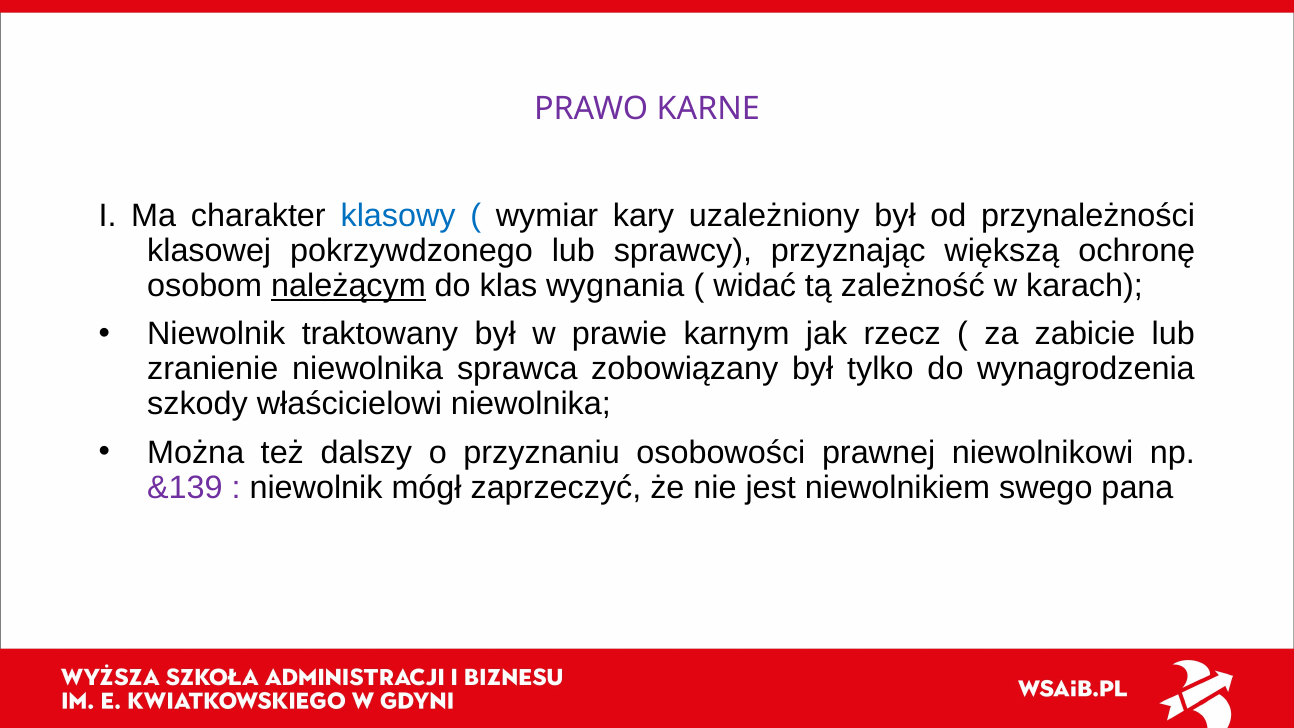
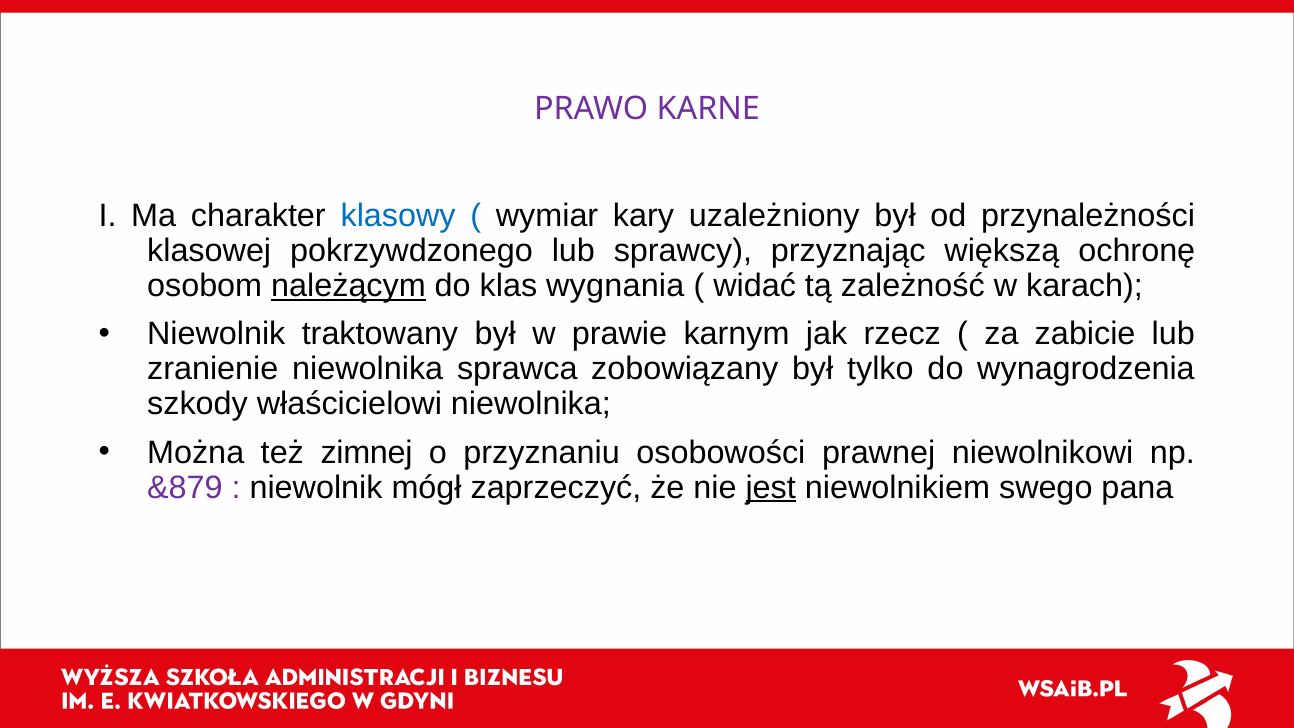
dalszy: dalszy -> zimnej (367, 452)
&139: &139 -> &879 (185, 487)
jest underline: none -> present (771, 487)
